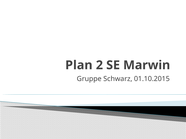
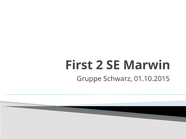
Plan: Plan -> First (79, 65)
